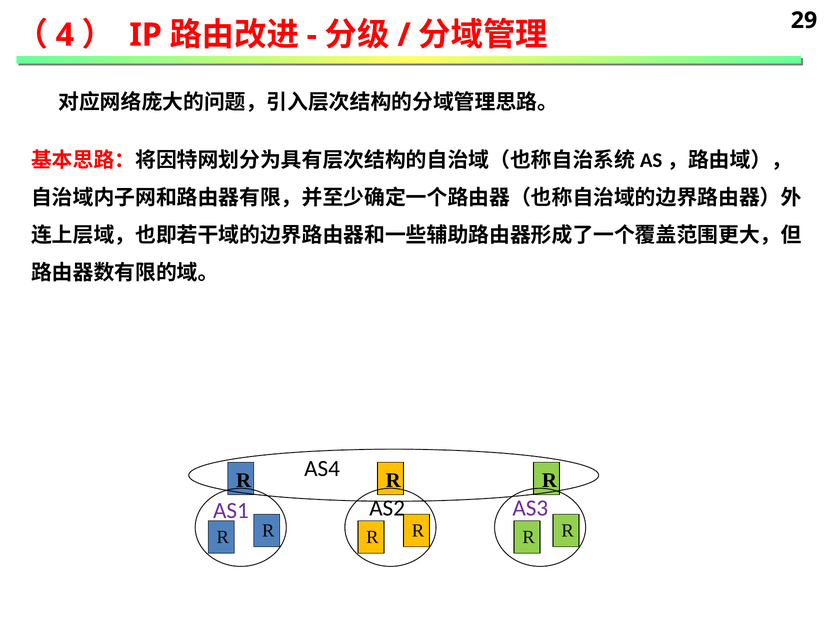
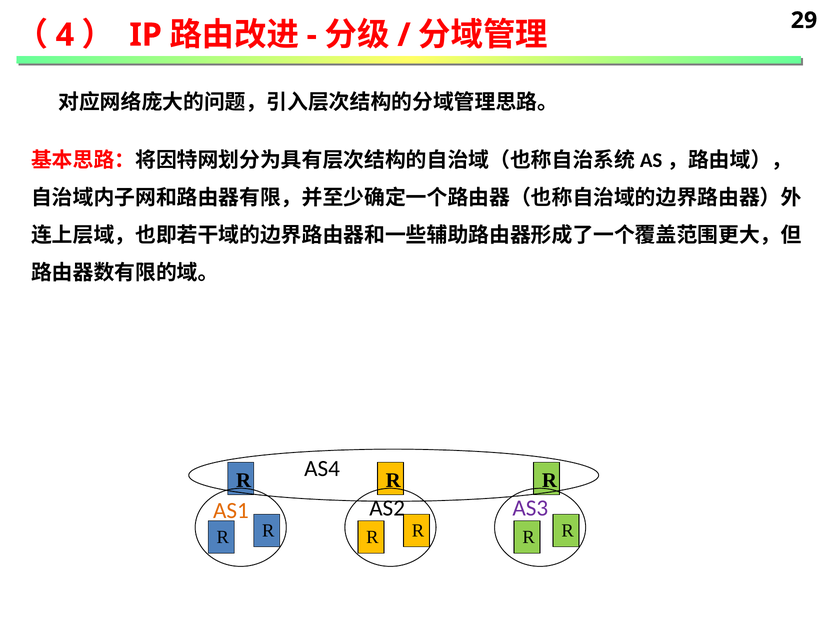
AS1 colour: purple -> orange (231, 510)
